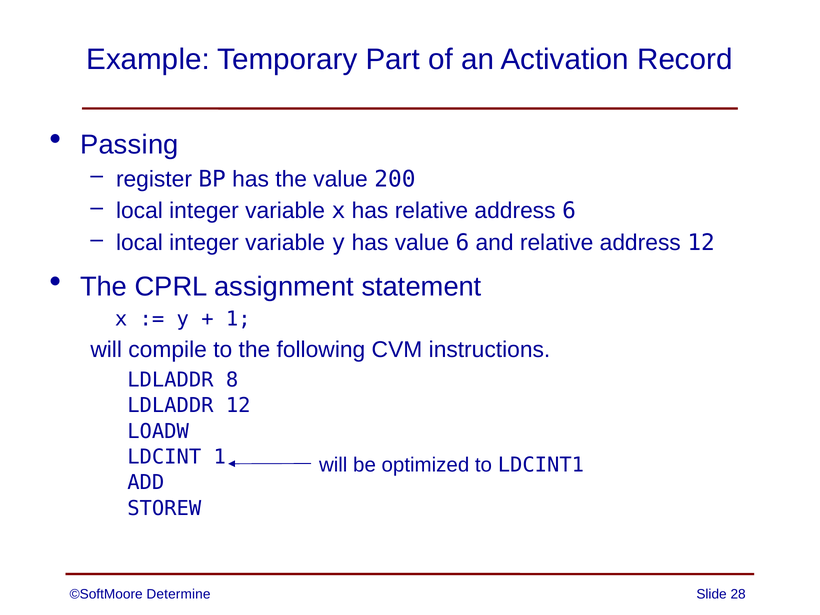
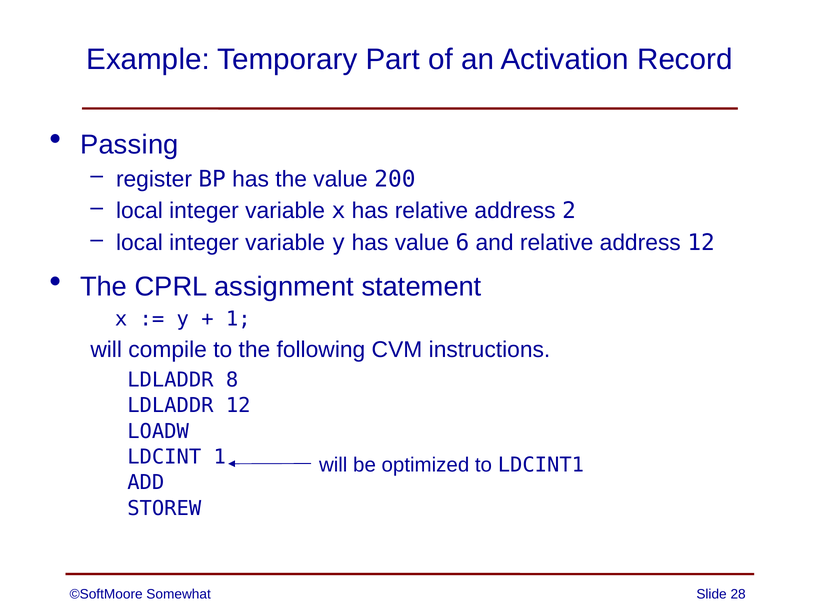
address 6: 6 -> 2 (569, 211)
Determine: Determine -> Somewhat (179, 594)
